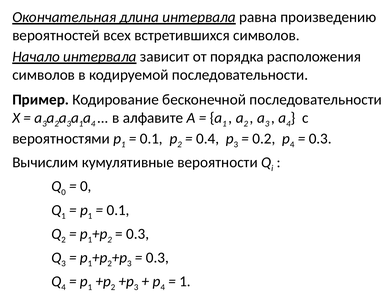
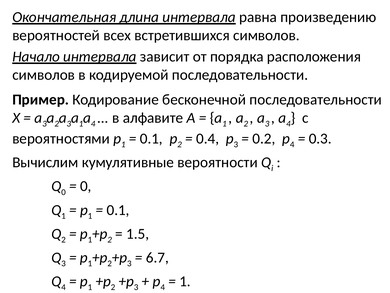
0.3: 0.3 -> 1.5 (138, 233)
0.3: 0.3 -> 6.7 (157, 257)
